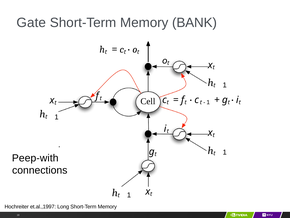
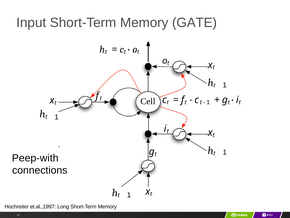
Gate: Gate -> Input (31, 23)
BANK: BANK -> GATE (195, 23)
